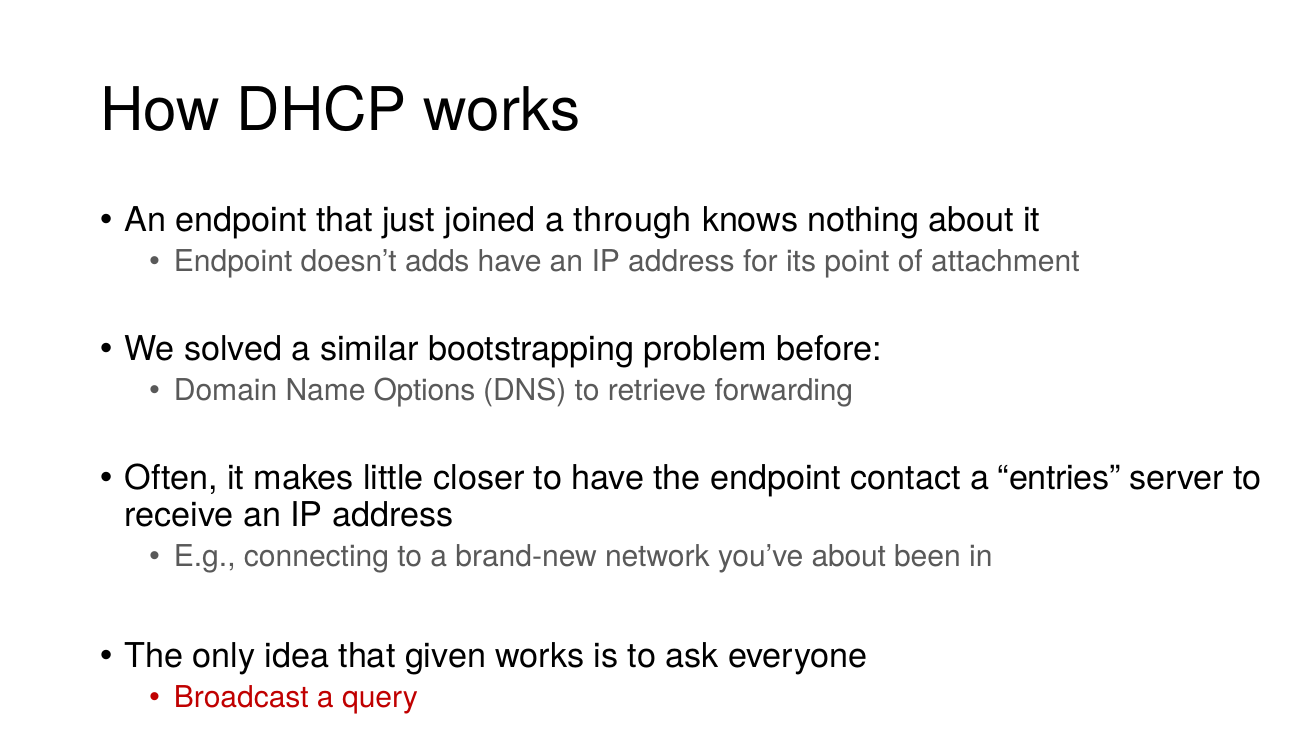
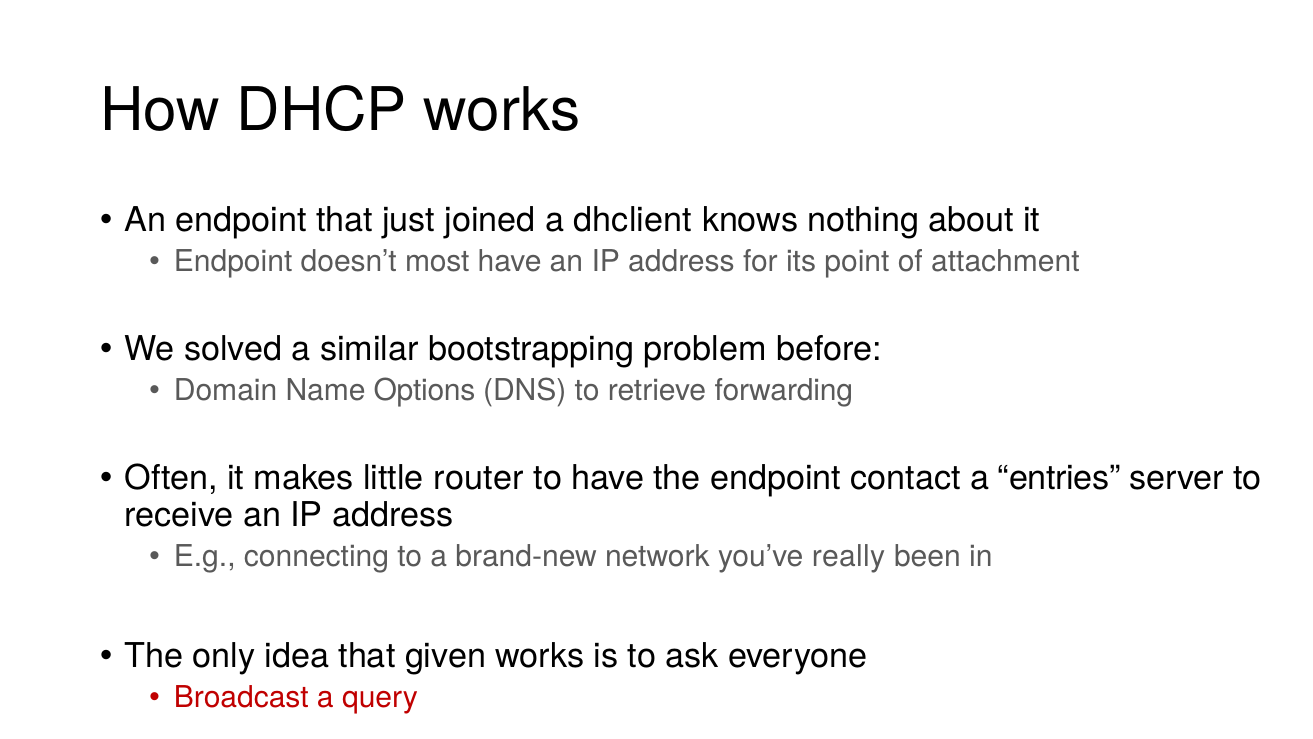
through: through -> dhclient (633, 220)
adds: adds -> most (437, 261)
closer: closer -> router (479, 478)
you’ve about: about -> really (848, 557)
